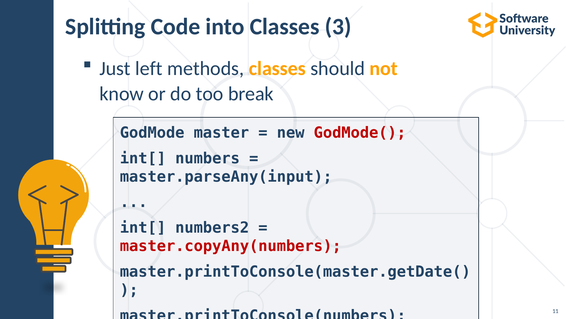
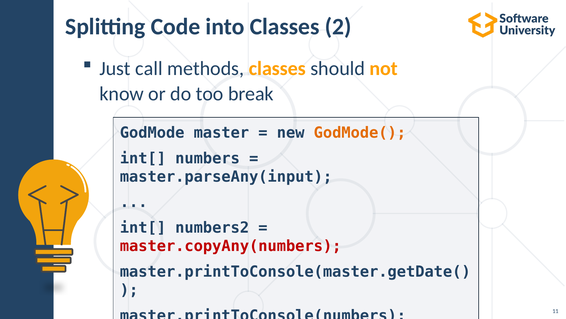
3: 3 -> 2 (338, 27)
left: left -> call (149, 68)
GodMode( colour: red -> orange (360, 133)
